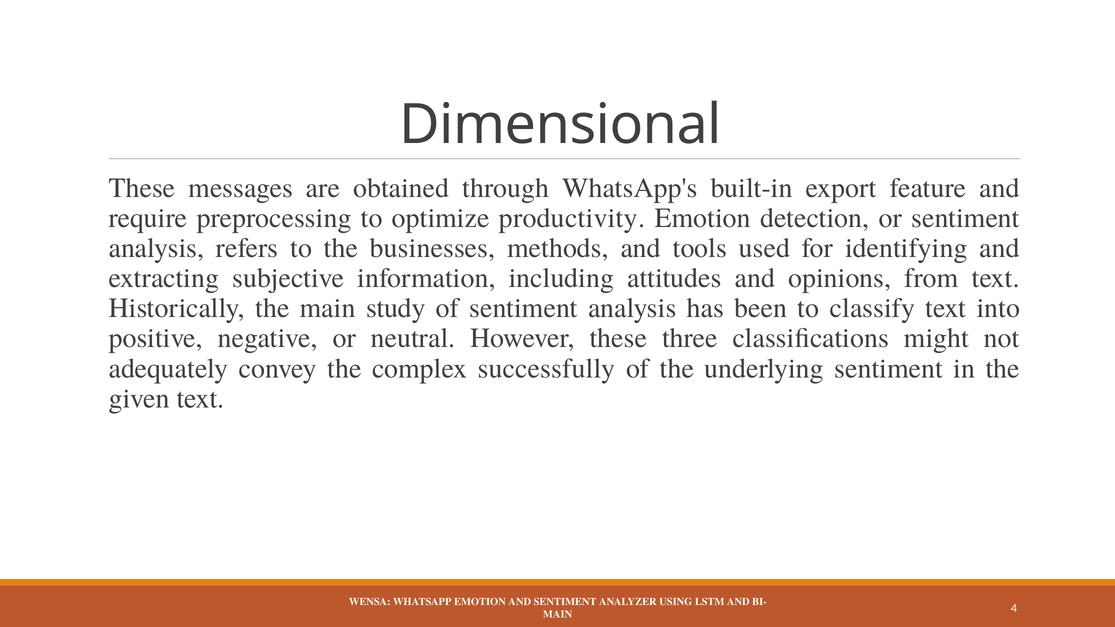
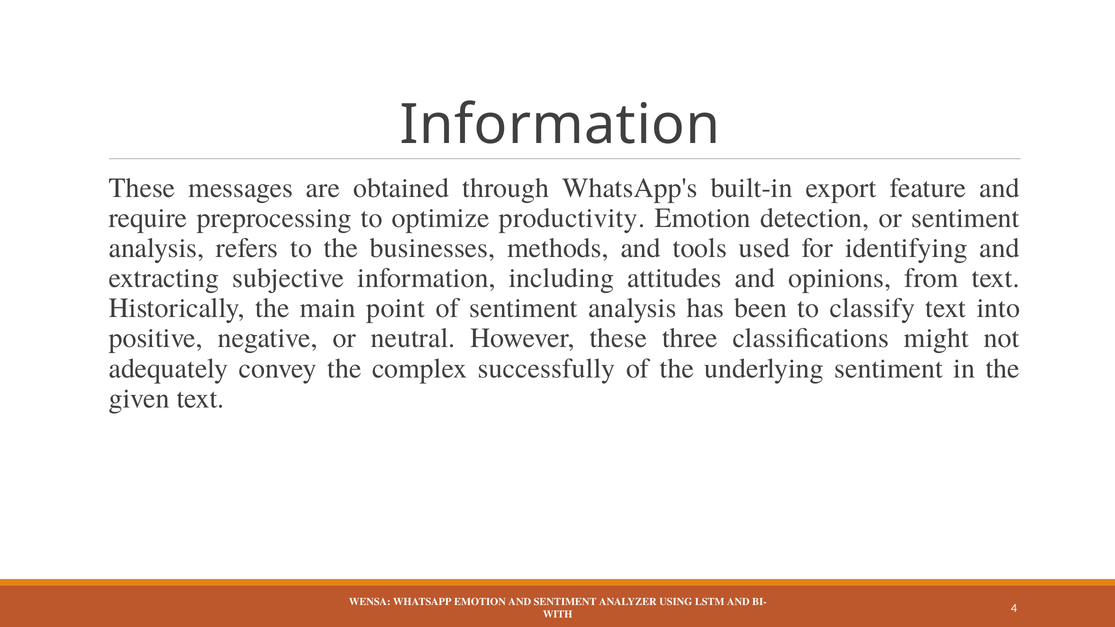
Dimensional: Dimensional -> Information (560, 125)
study: study -> point (396, 308)
MAIN: MAIN -> WITH (558, 614)
